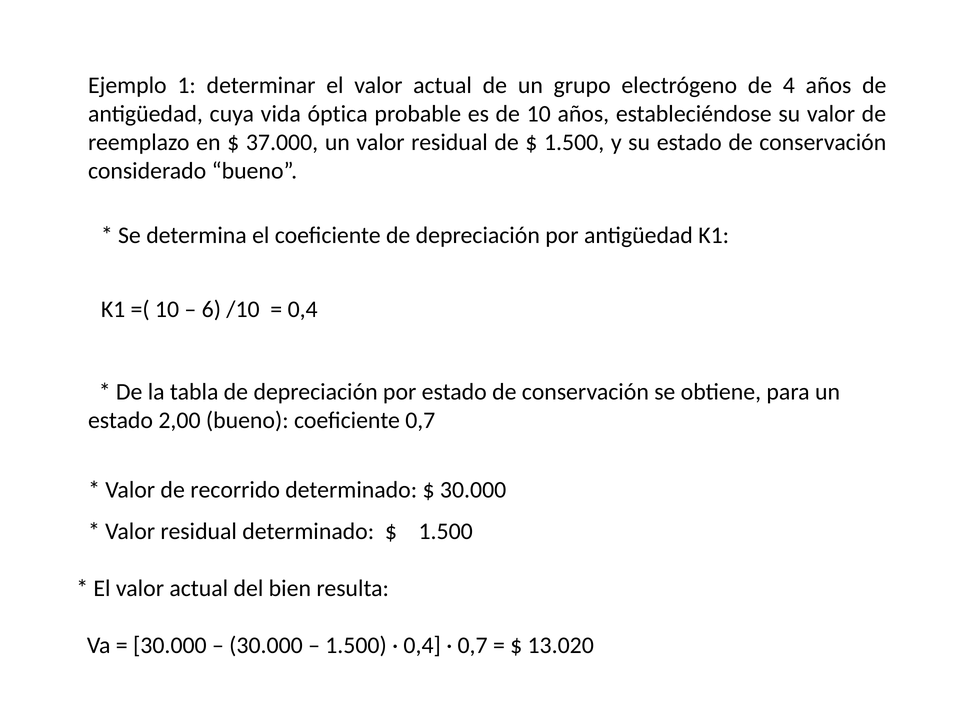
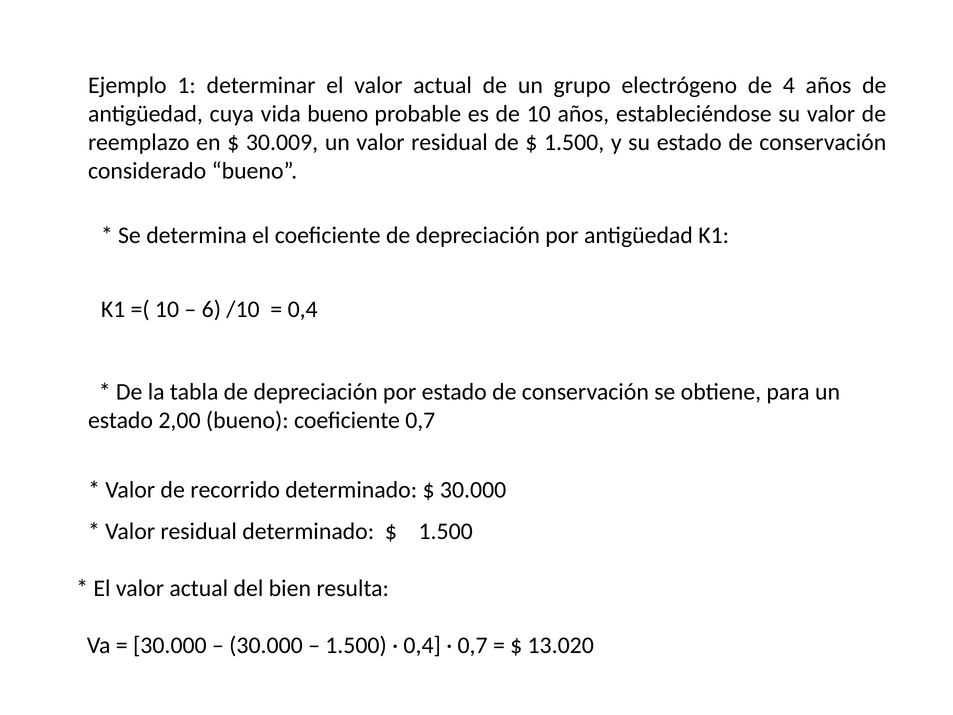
vida óptica: óptica -> bueno (338, 114)
37.000: 37.000 -> 30.009 (282, 142)
